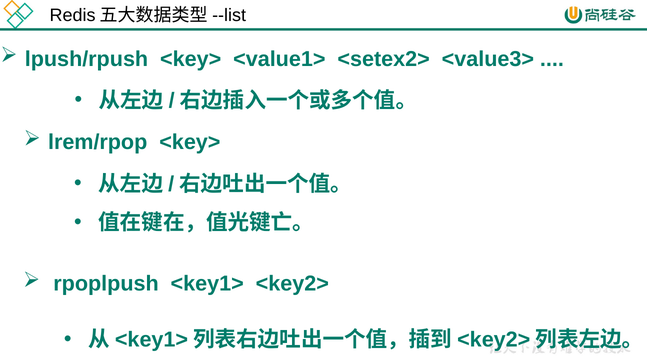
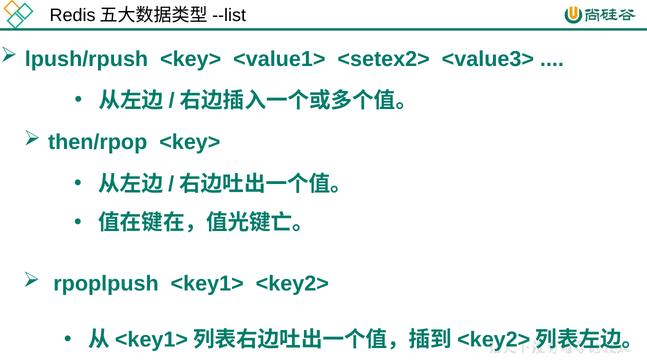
lrem/rpop: lrem/rpop -> then/rpop (98, 142)
